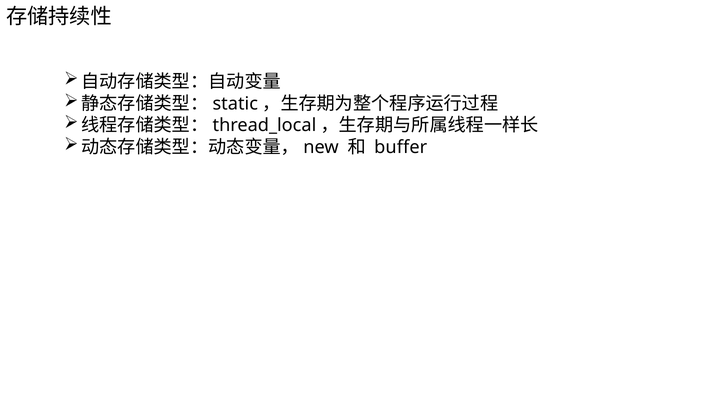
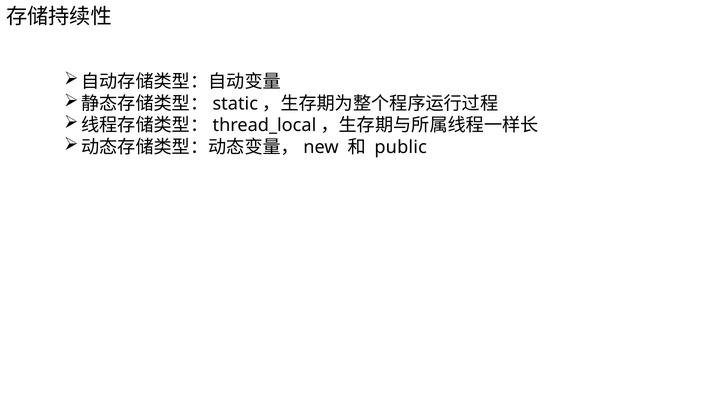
buffer: buffer -> public (401, 147)
